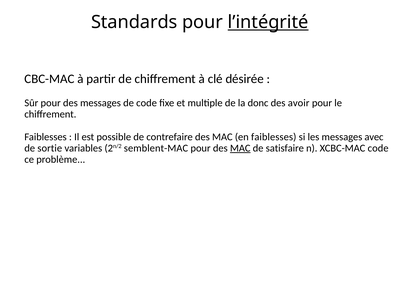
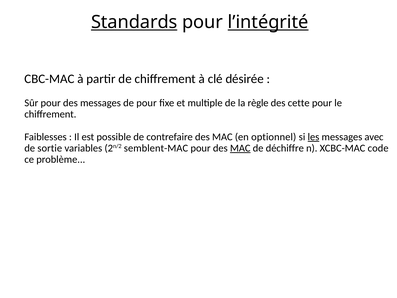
Standards underline: none -> present (134, 22)
de code: code -> pour (147, 103)
donc: donc -> règle (258, 103)
avoir: avoir -> cette (299, 103)
en faiblesses: faiblesses -> optionnel (274, 137)
les underline: none -> present (313, 137)
satisfaire: satisfaire -> déchiffre (285, 148)
